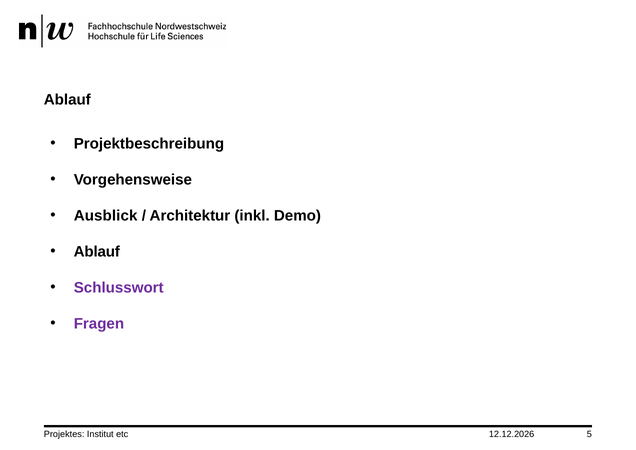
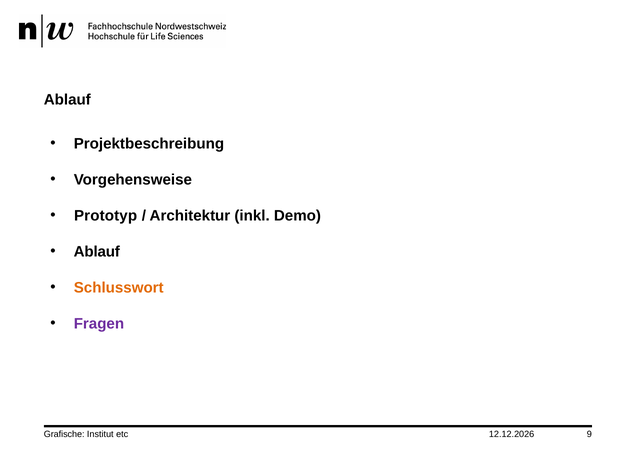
Ausblick: Ausblick -> Prototyp (106, 215)
Schlusswort colour: purple -> orange (119, 287)
Projektes: Projektes -> Grafische (64, 434)
5: 5 -> 9 (589, 434)
